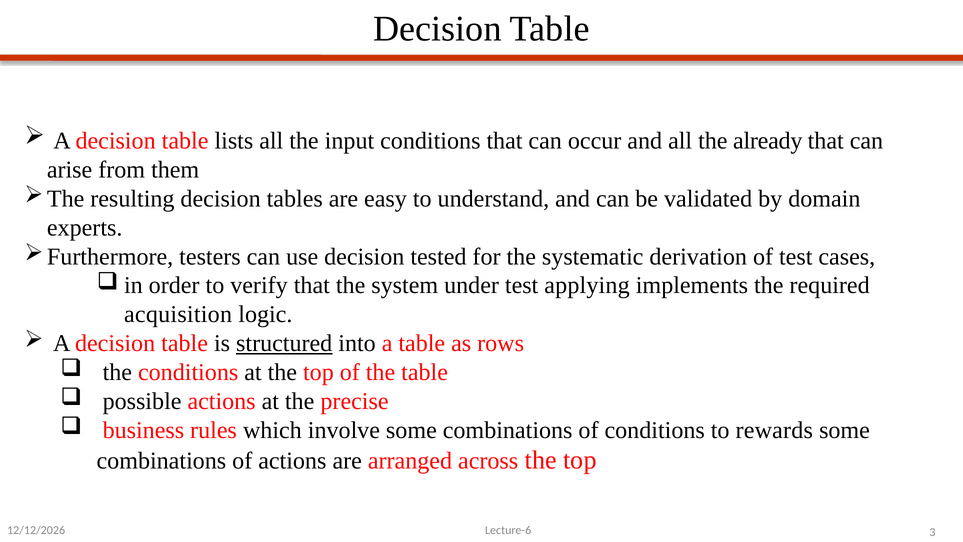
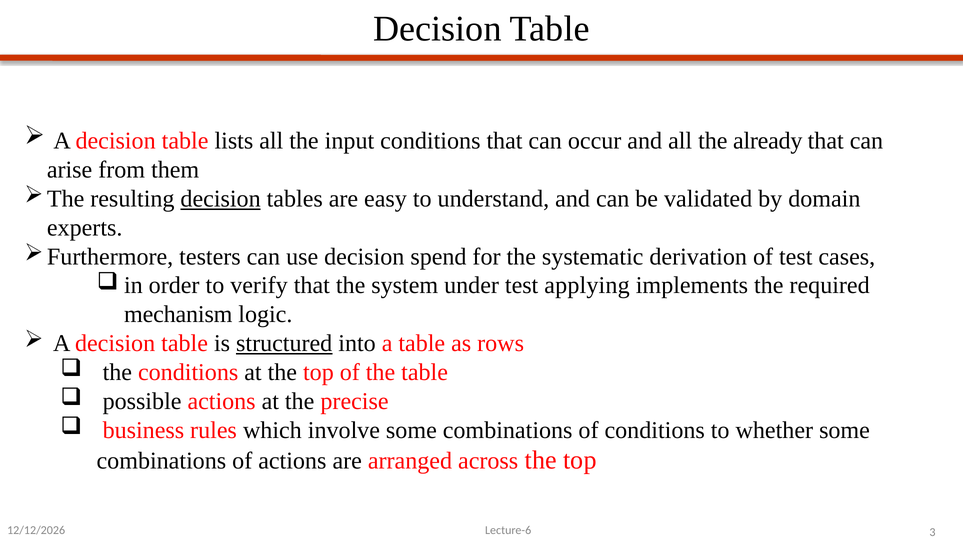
decision underline: none -> present (221, 199)
tested: tested -> spend (438, 256)
acquisition: acquisition -> mechanism (178, 314)
rewards: rewards -> whether (774, 430)
